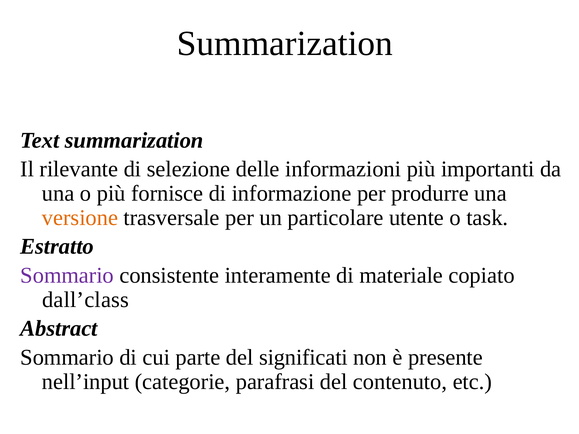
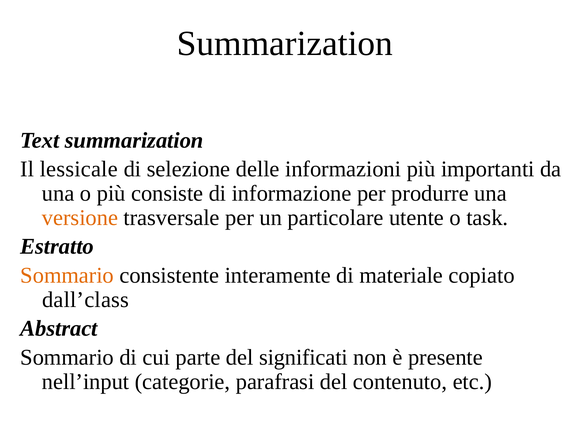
rilevante: rilevante -> lessicale (79, 169)
fornisce: fornisce -> consiste (167, 194)
Sommario colour: purple -> orange (67, 276)
